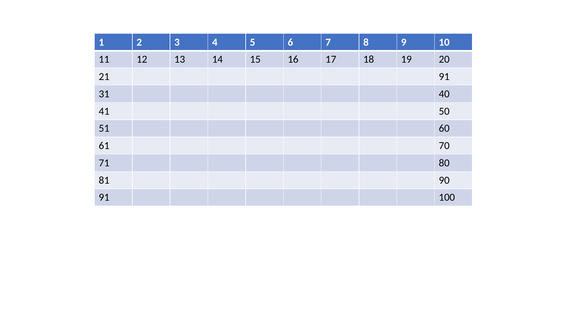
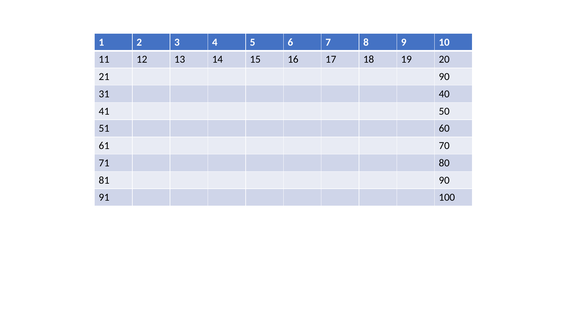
21 91: 91 -> 90 (444, 77)
